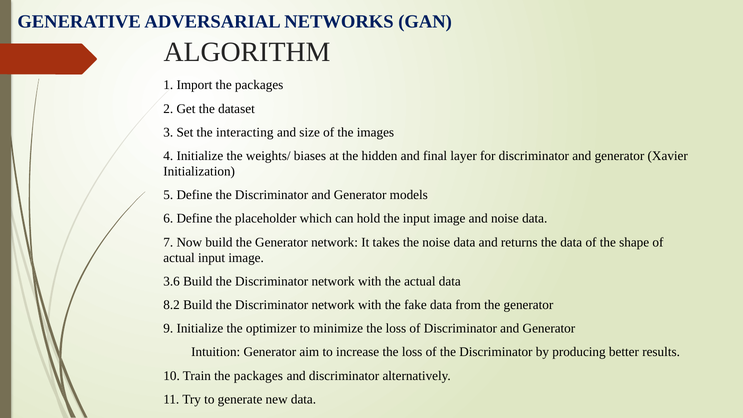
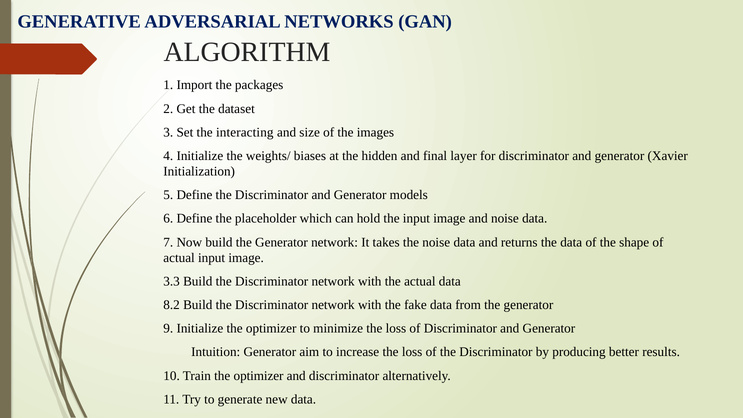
3.6: 3.6 -> 3.3 (172, 281)
Train the packages: packages -> optimizer (259, 376)
